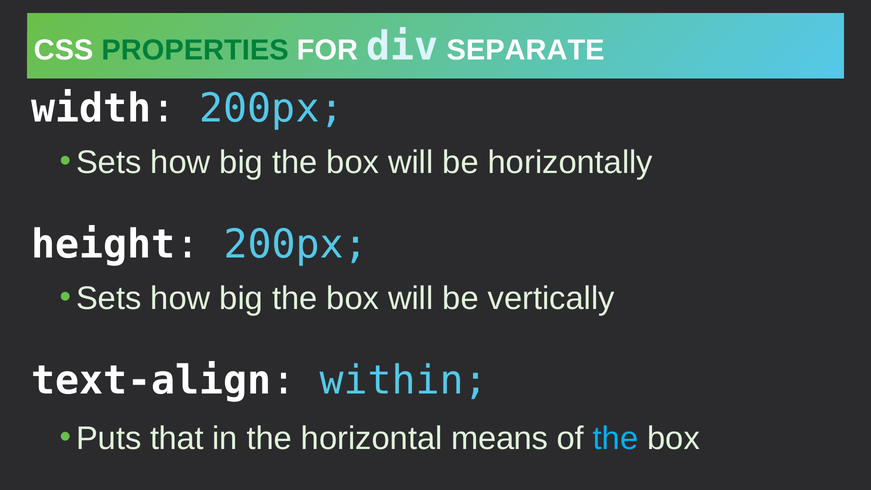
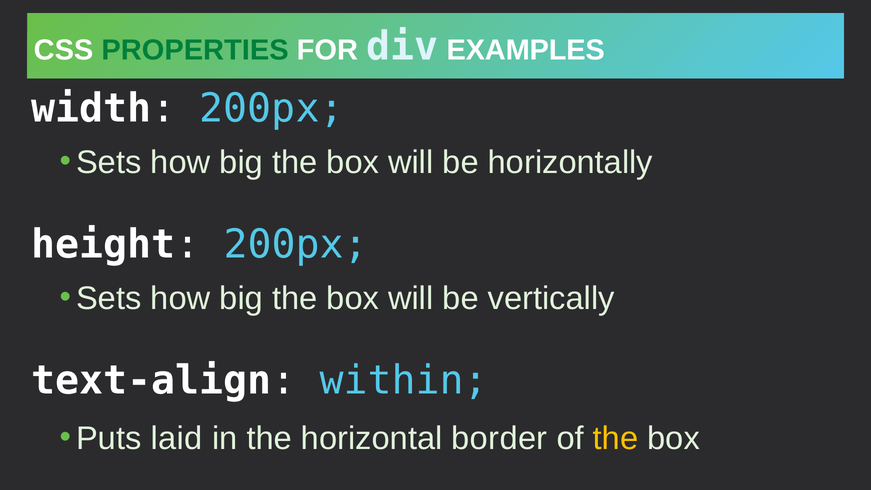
SEPARATE: SEPARATE -> EXAMPLES (526, 50)
that: that -> laid (177, 438)
means: means -> border (499, 438)
the colour: light blue -> yellow (616, 438)
